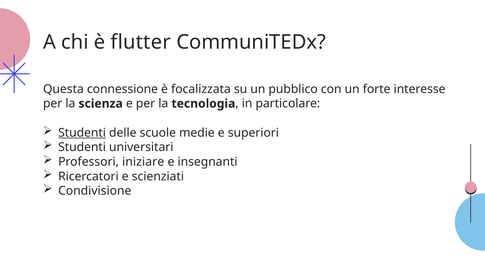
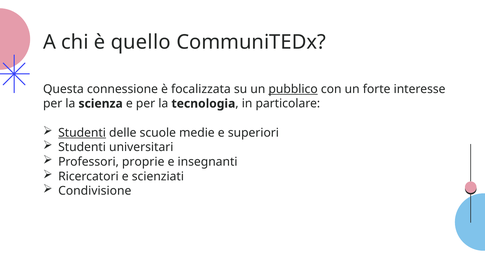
flutter: flutter -> quello (141, 42)
pubblico underline: none -> present (293, 89)
iniziare: iniziare -> proprie (143, 162)
